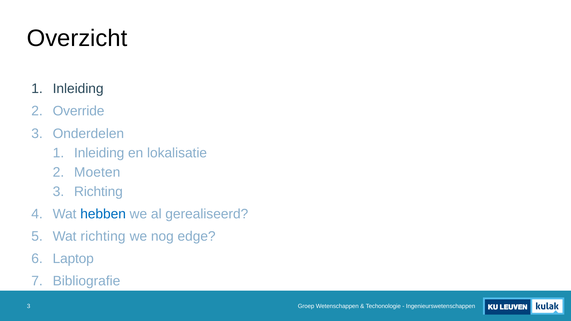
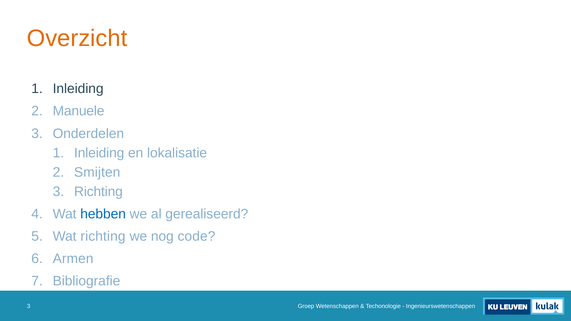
Overzicht colour: black -> orange (77, 38)
Override: Override -> Manuele (79, 111)
Moeten: Moeten -> Smijten (97, 172)
edge: edge -> code (196, 236)
Laptop: Laptop -> Armen (73, 259)
